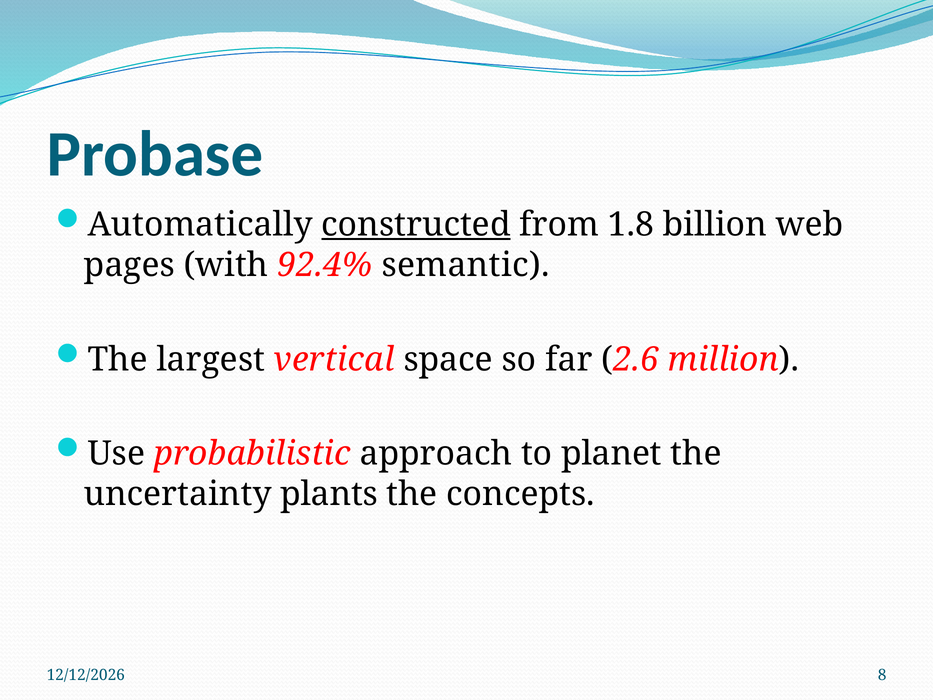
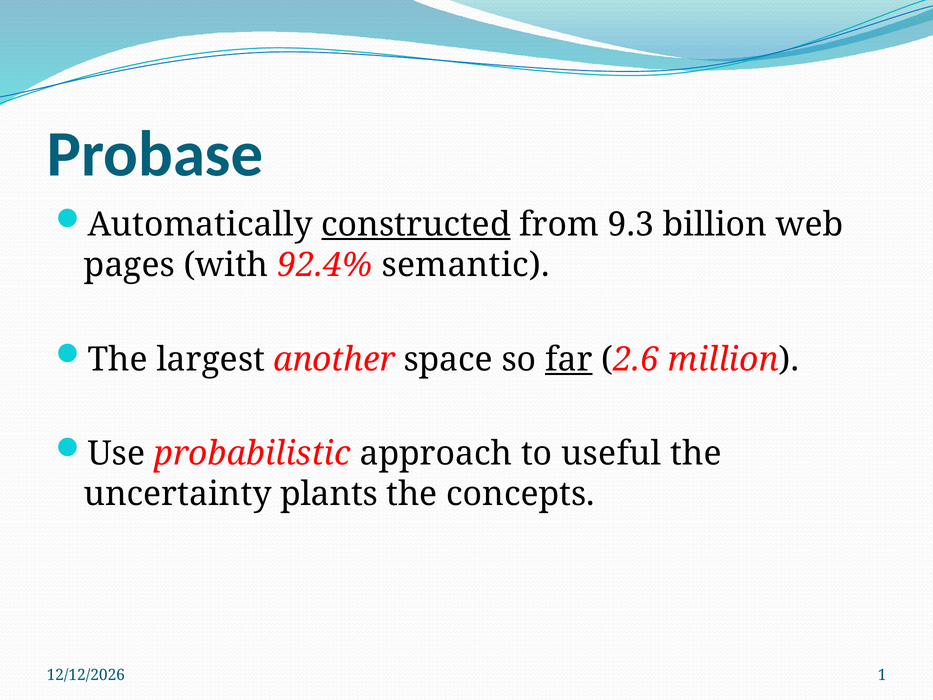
1.8: 1.8 -> 9.3 (631, 225)
vertical: vertical -> another (334, 359)
far underline: none -> present (569, 359)
planet: planet -> useful (611, 454)
8: 8 -> 1 (882, 675)
